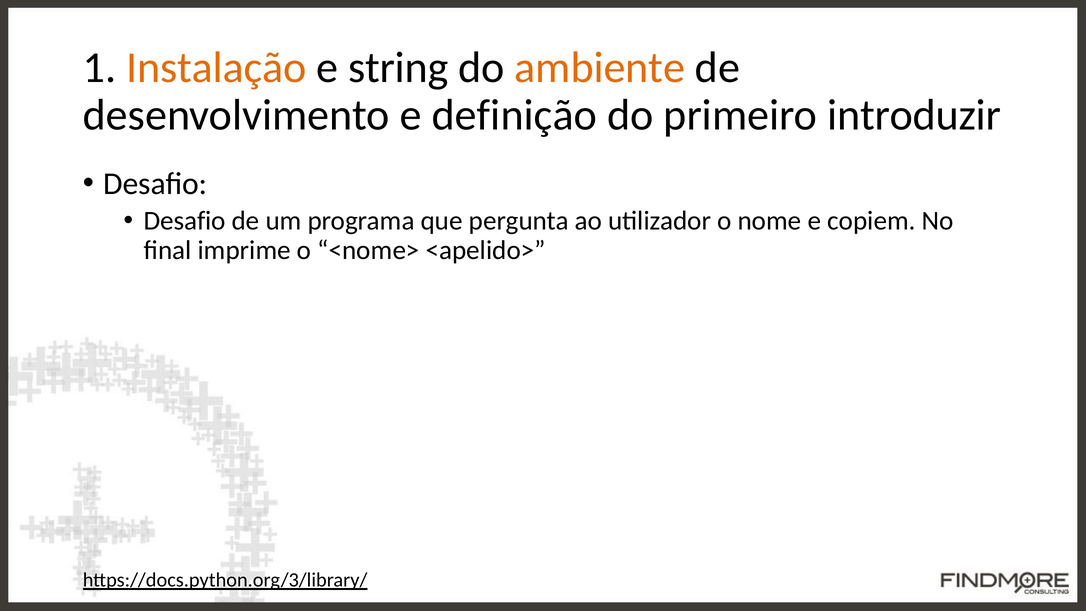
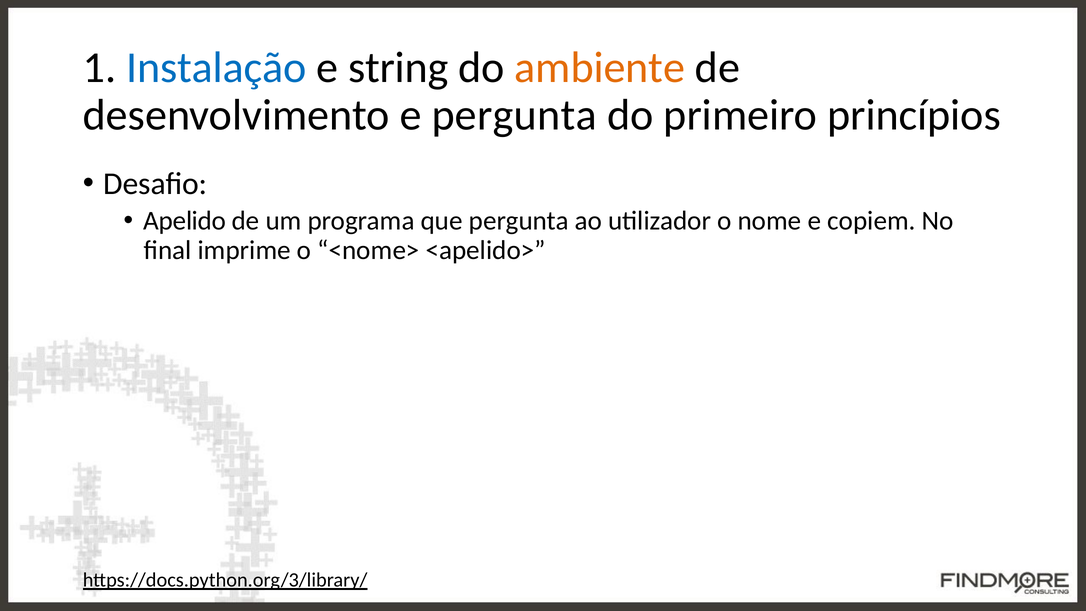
Instalação colour: orange -> blue (216, 67)
e definição: definição -> pergunta (514, 115)
introduzir: introduzir -> princípios (914, 115)
Desafio: Desafio -> Apelido (185, 221)
